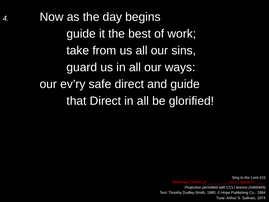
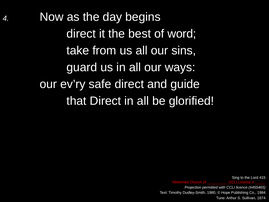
guide: guide -> direct (81, 34)
work: work -> word (182, 34)
